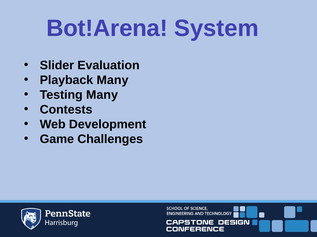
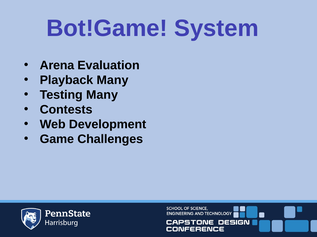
Bot!Arena: Bot!Arena -> Bot!Game (107, 28)
Slider: Slider -> Arena (57, 65)
